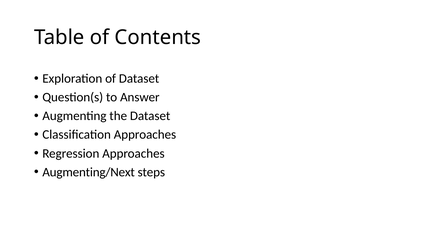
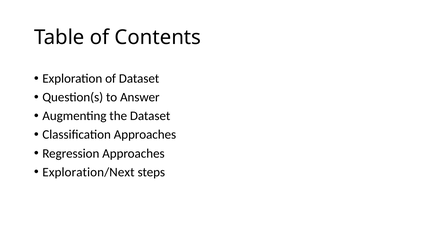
Augmenting/Next: Augmenting/Next -> Exploration/Next (88, 172)
